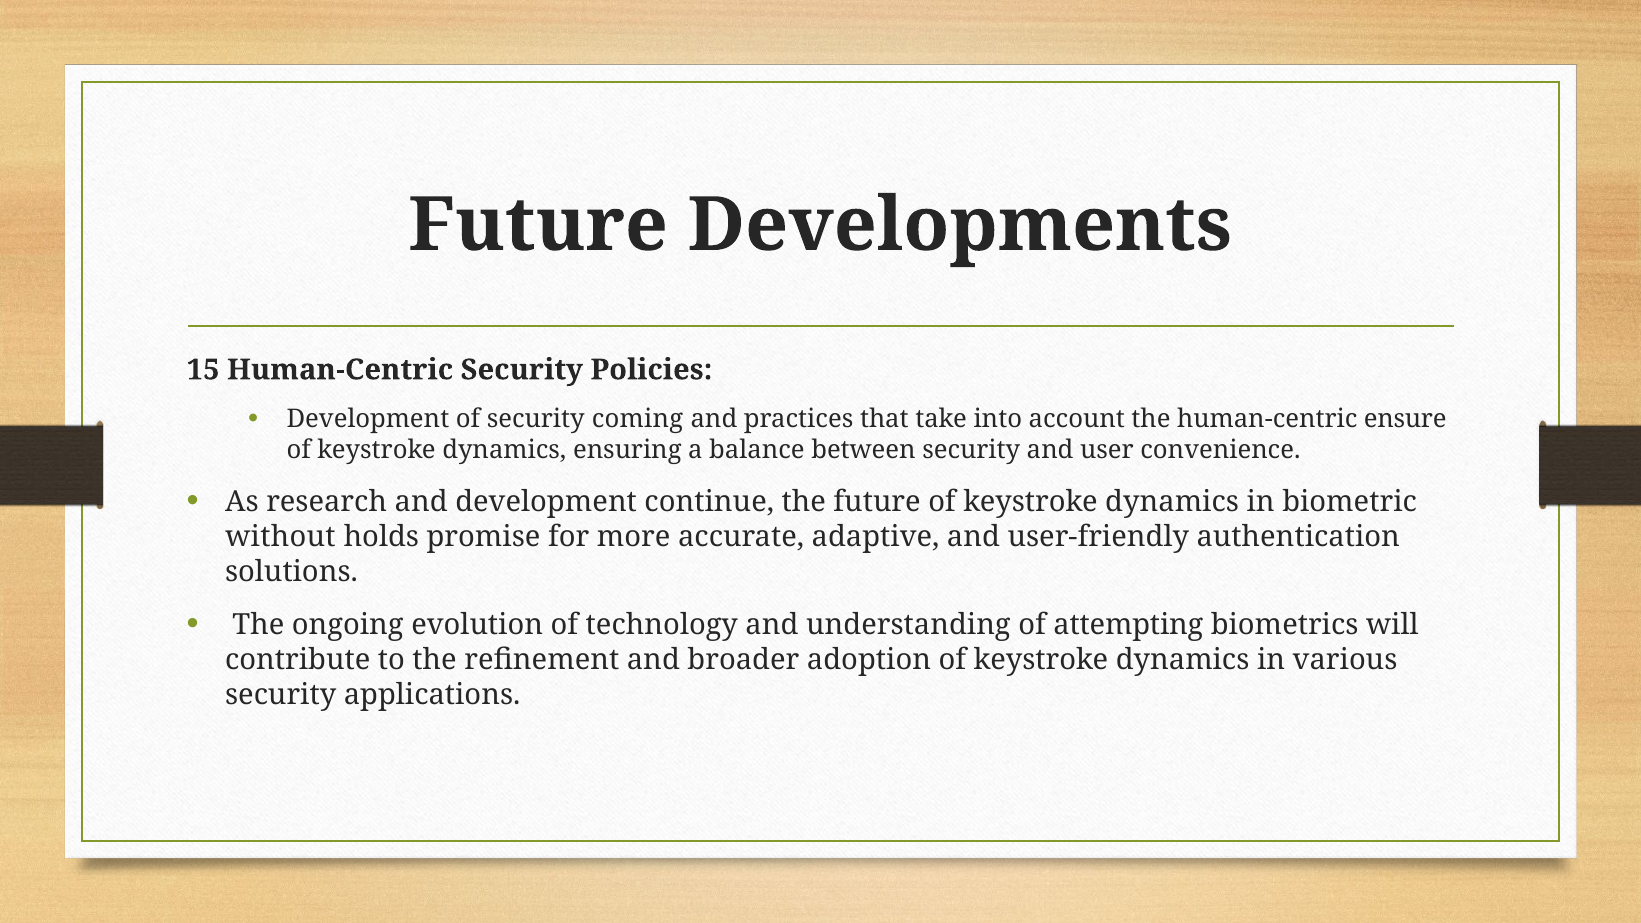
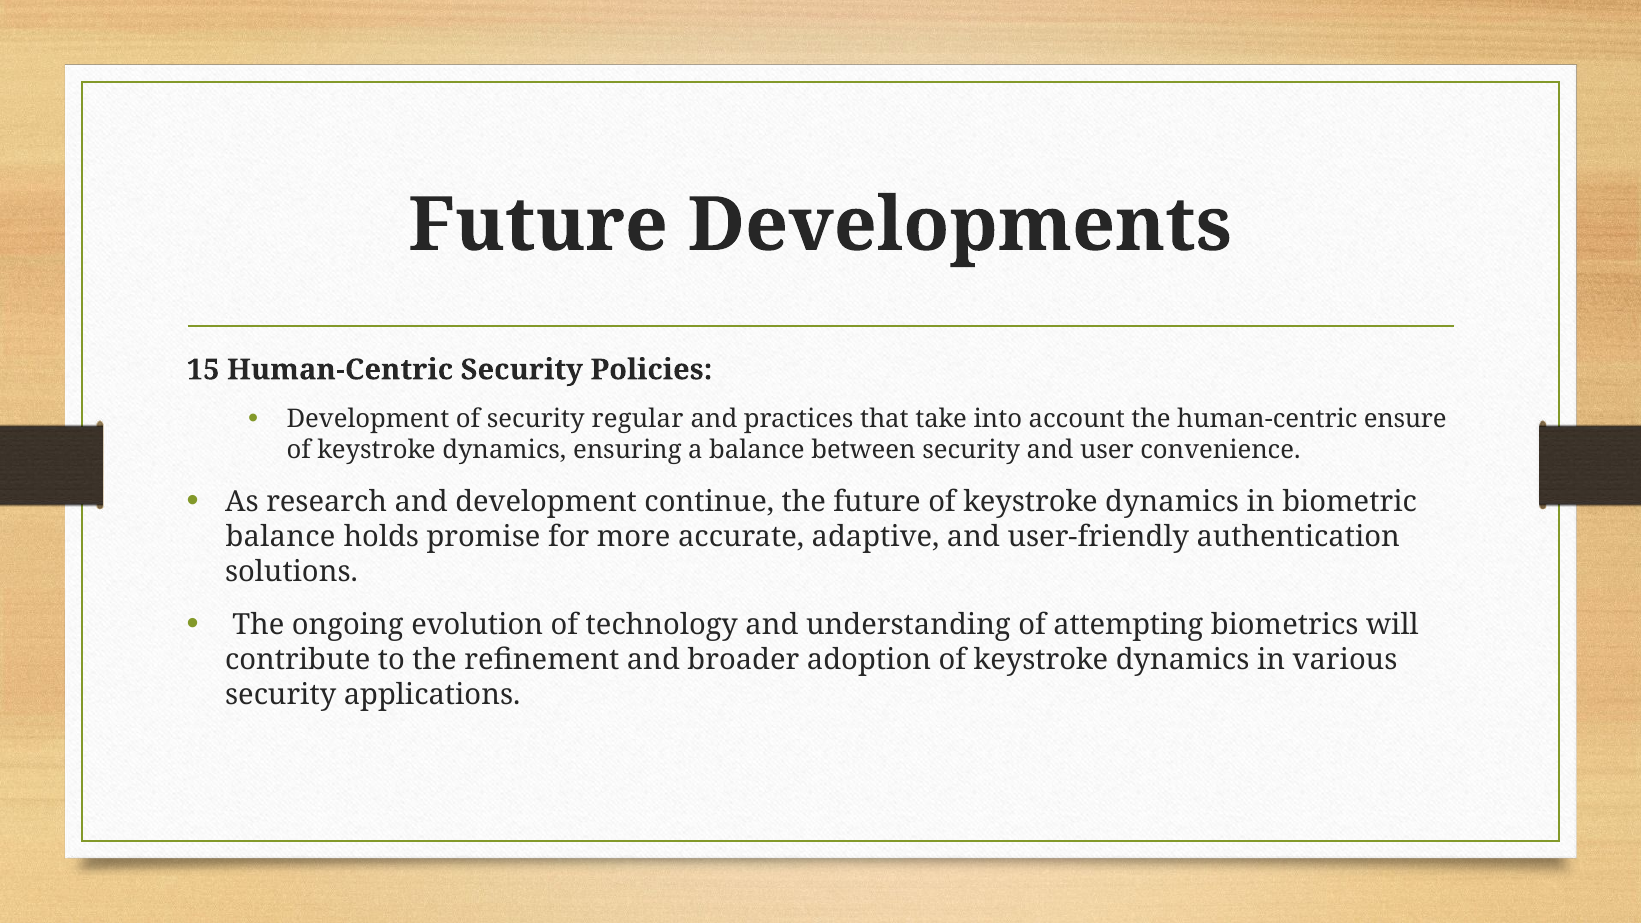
coming: coming -> regular (637, 419)
without: without -> balance (281, 537)
